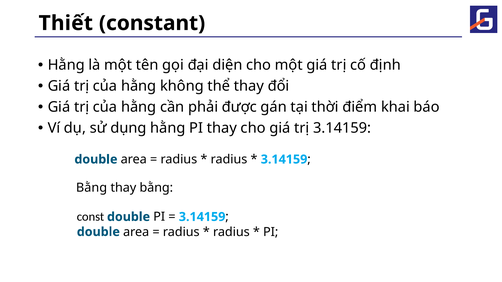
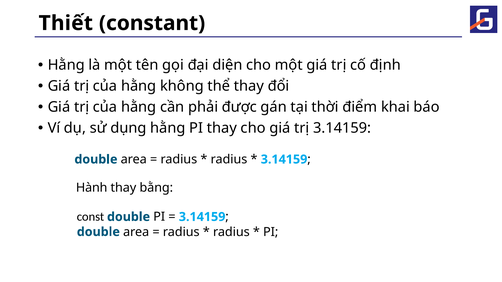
Bằng: Bằng -> Hành (92, 188)
